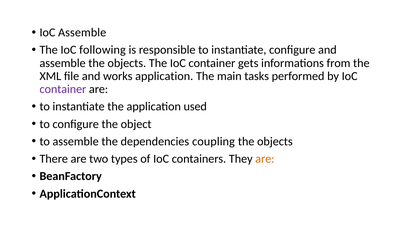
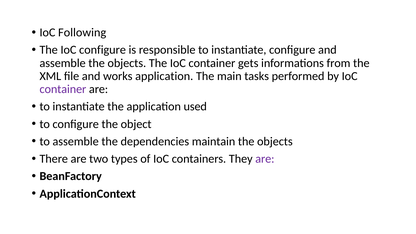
IoC Assemble: Assemble -> Following (82, 33)
IoC following: following -> configure (103, 50)
coupling: coupling -> maintain (214, 141)
are colour: orange -> purple (265, 159)
